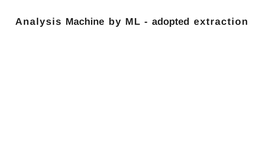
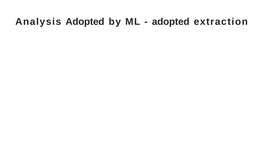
Analysis Machine: Machine -> Adopted (85, 22)
